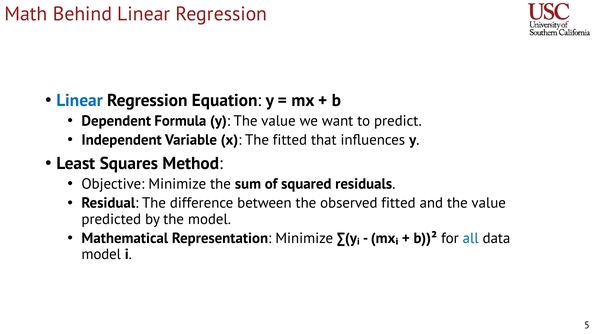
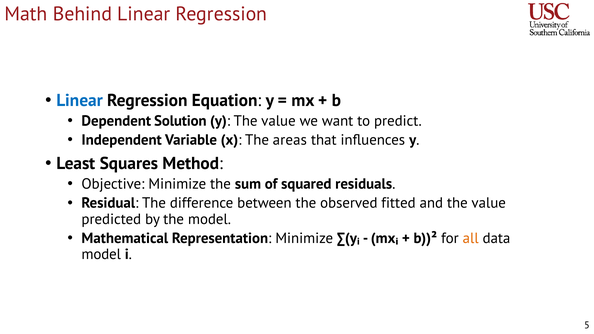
Formula: Formula -> Solution (180, 121)
The fitted: fitted -> areas (290, 140)
all colour: blue -> orange (471, 238)
